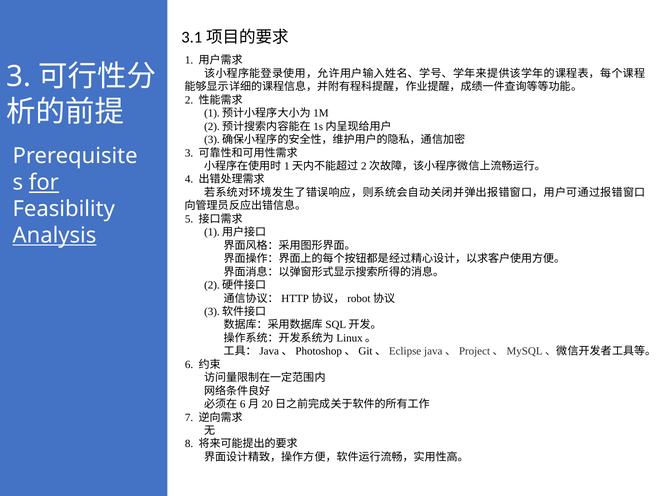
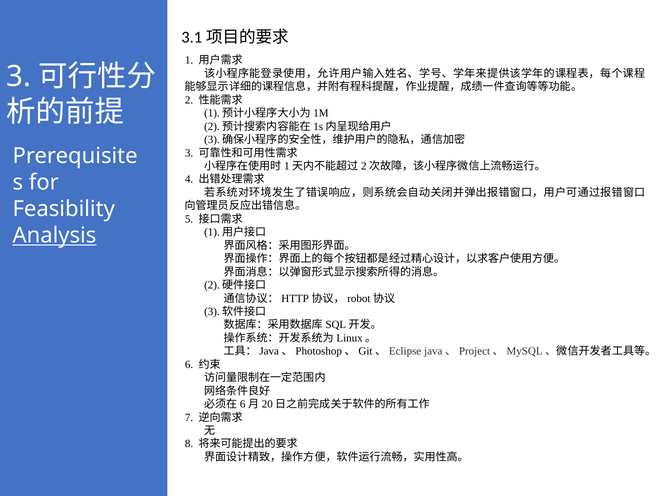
for underline: present -> none (44, 183)
